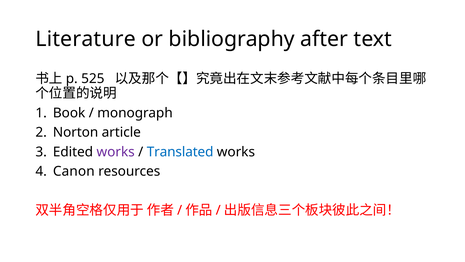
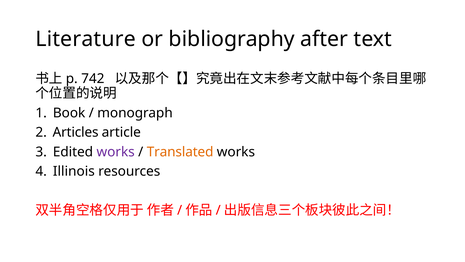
525: 525 -> 742 (93, 79)
Norton: Norton -> Articles (76, 132)
Translated colour: blue -> orange (180, 152)
Canon: Canon -> Illinois (74, 171)
